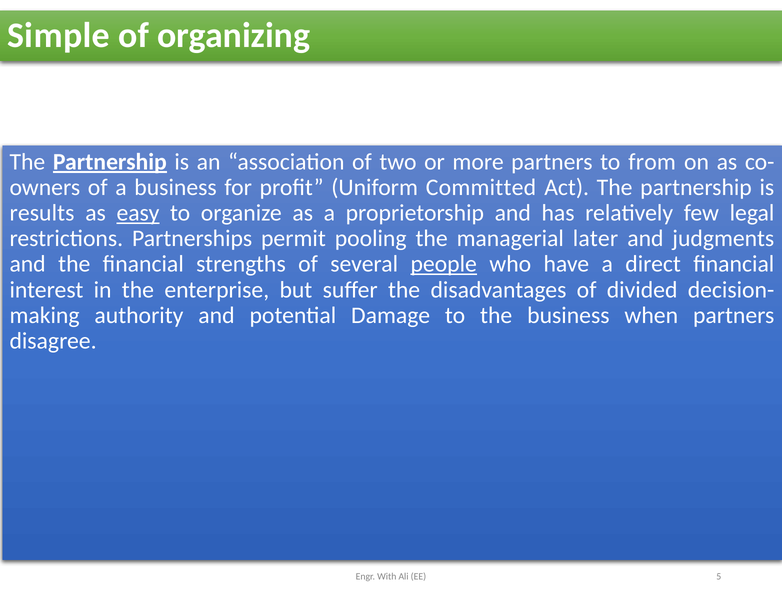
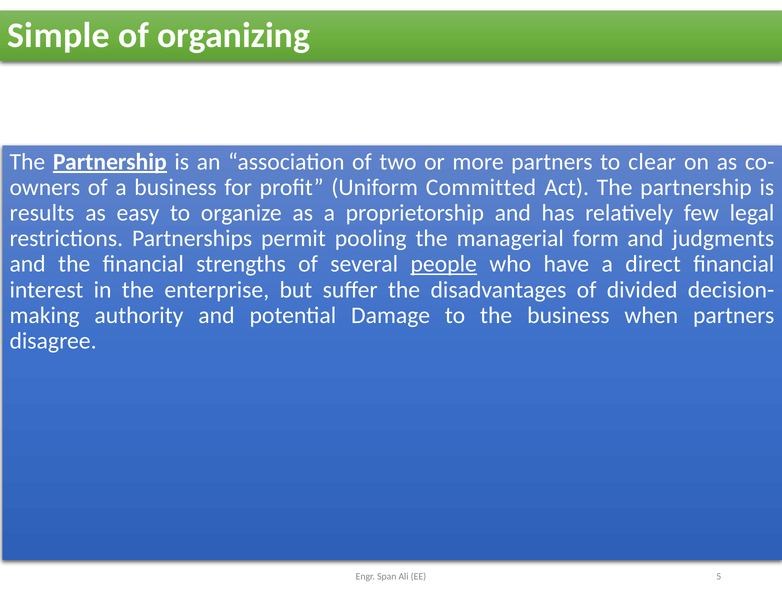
from: from -> clear (652, 162)
easy underline: present -> none (138, 213)
later: later -> form (596, 239)
With: With -> Span (387, 577)
